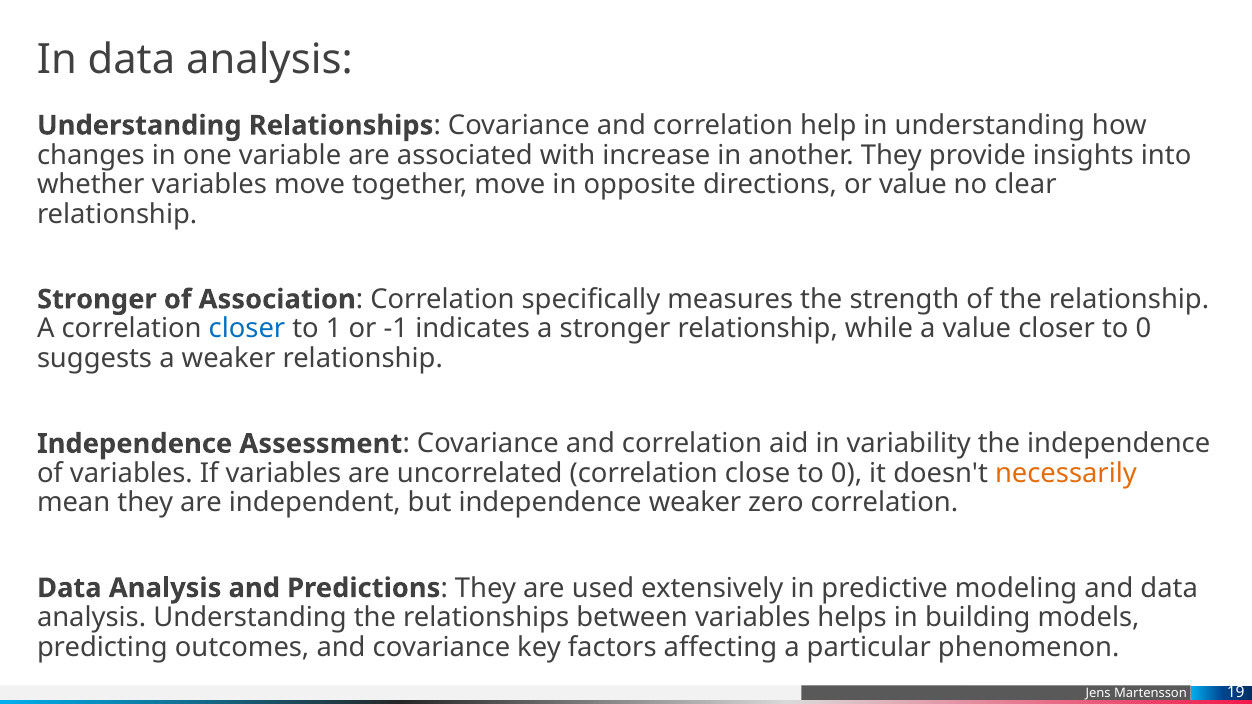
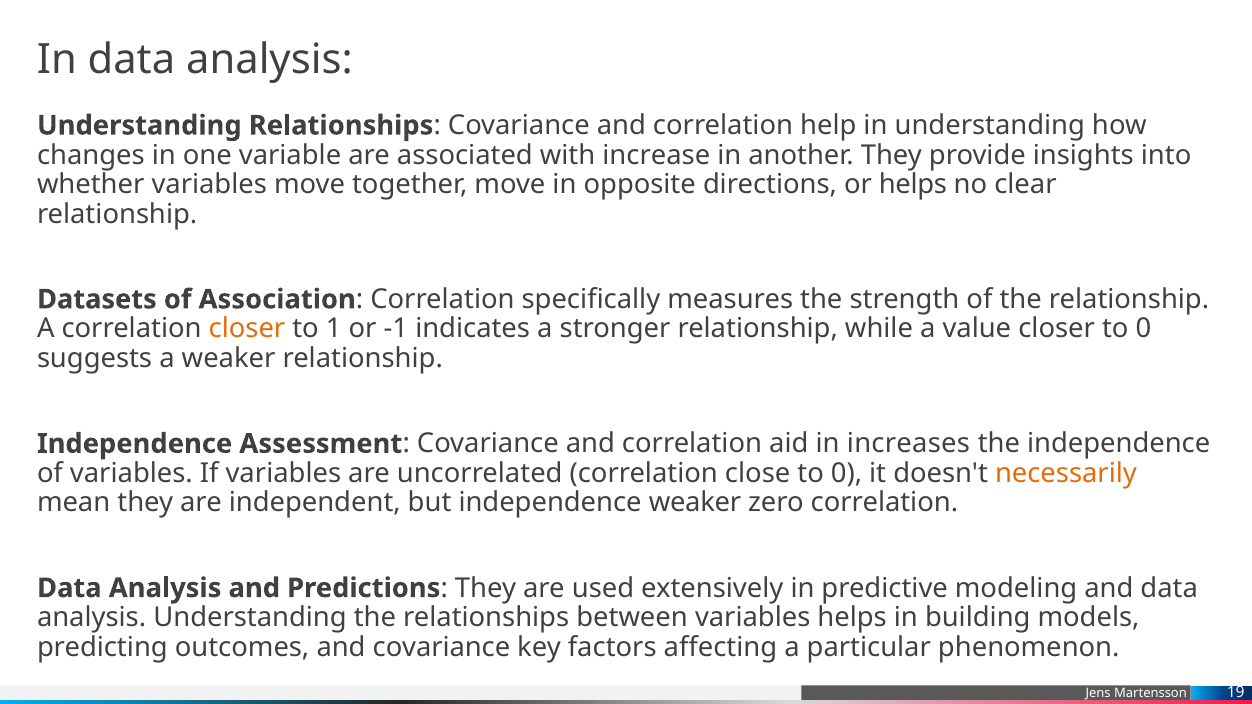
or value: value -> helps (913, 185)
Stronger: Stronger -> Datasets (97, 299)
closer colour: blue -> orange (247, 329)
variability: variability -> increases (909, 444)
